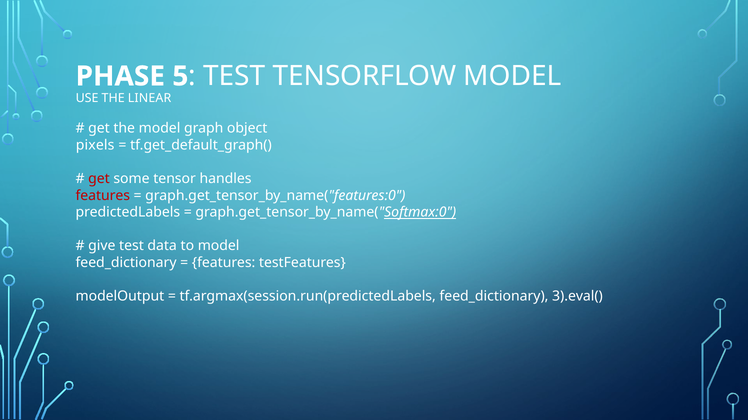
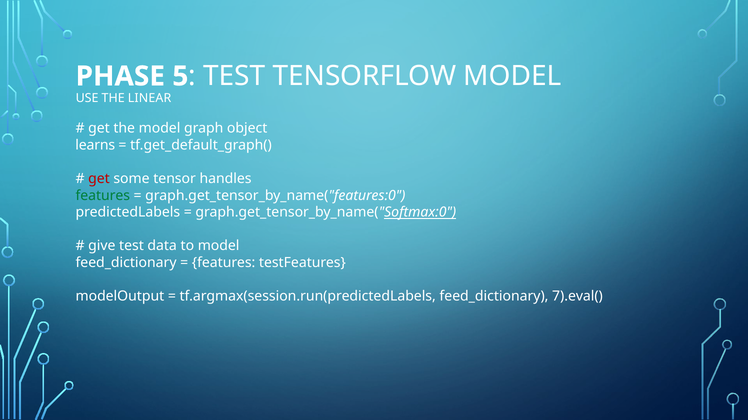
pixels: pixels -> learns (95, 145)
features colour: red -> green (103, 196)
3).eval(: 3).eval( -> 7).eval( (577, 297)
